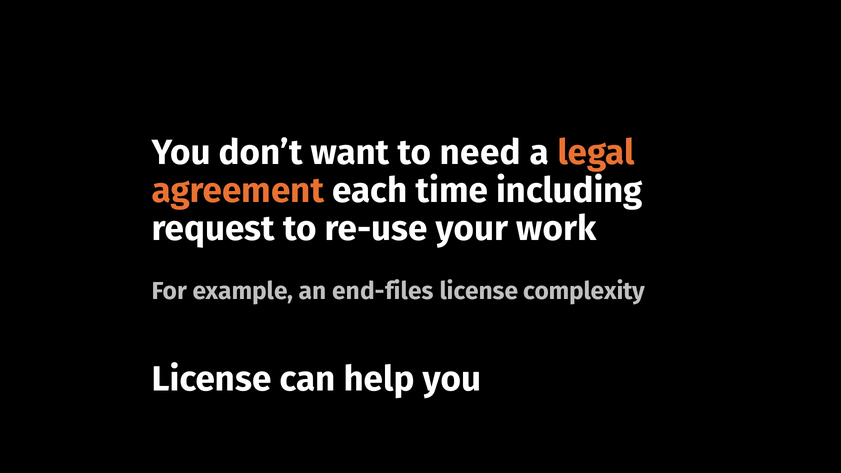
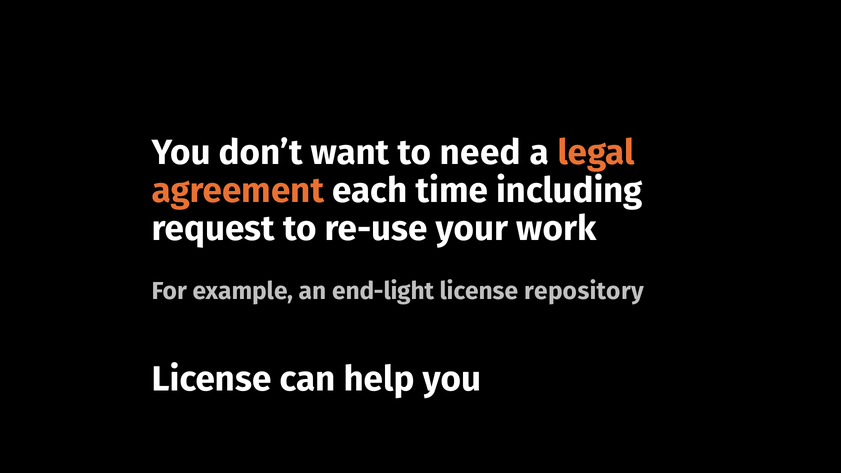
end-files: end-files -> end-light (383, 291)
complexity: complexity -> repository (584, 291)
